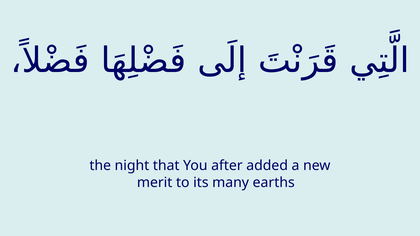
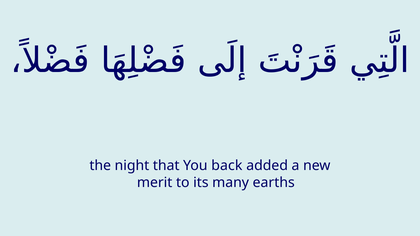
after: after -> back (227, 166)
